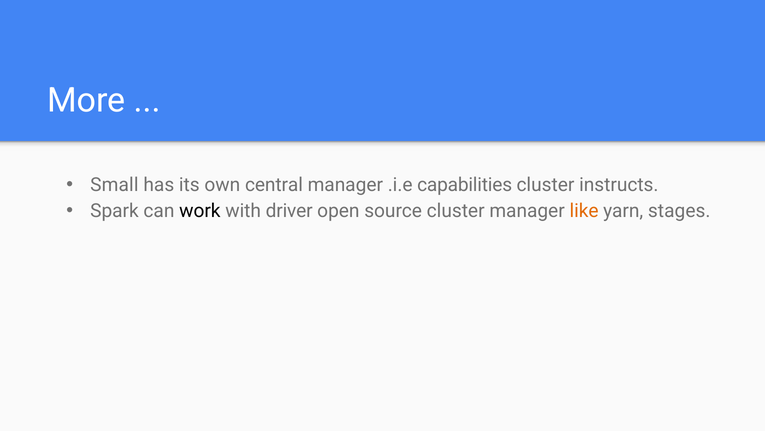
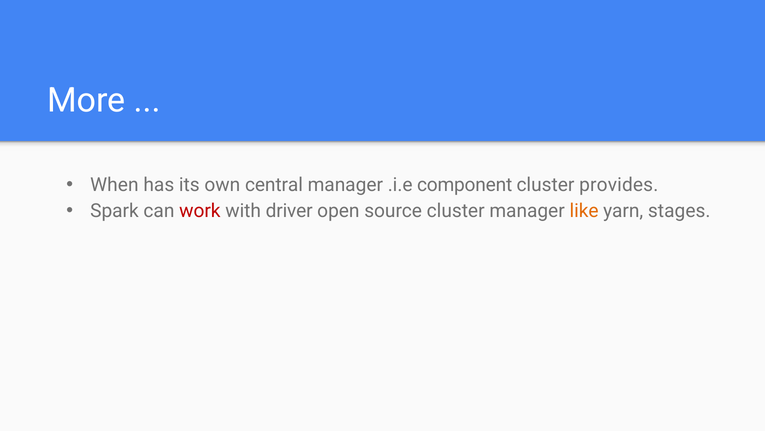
Small: Small -> When (114, 184)
capabilities: capabilities -> component (465, 184)
instructs: instructs -> provides (619, 184)
work colour: black -> red (200, 211)
